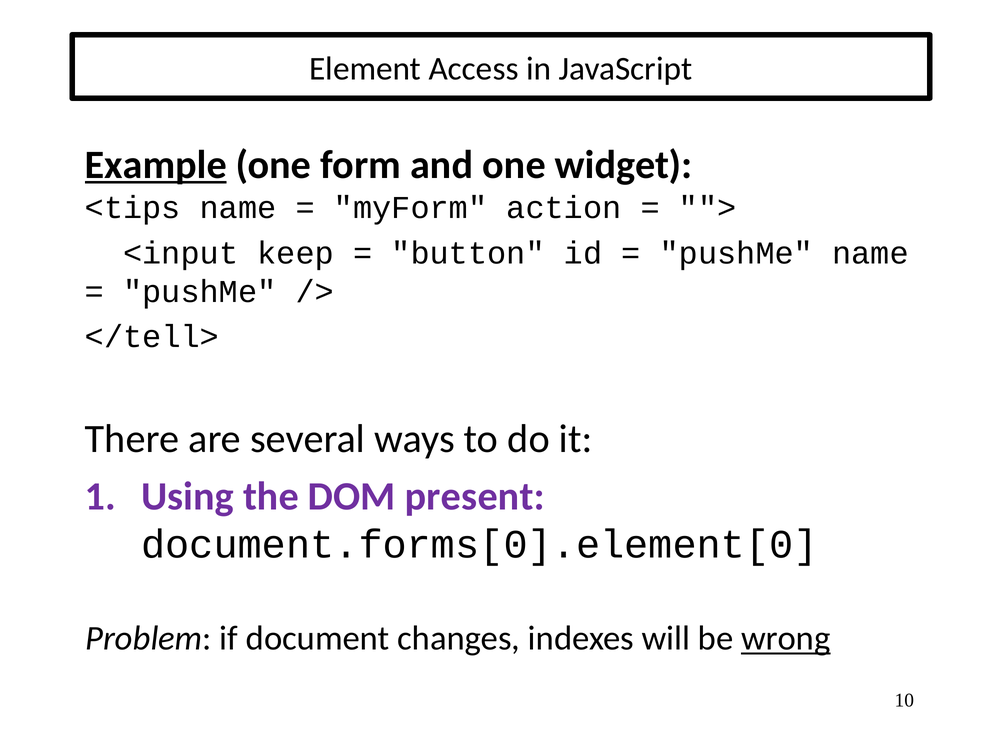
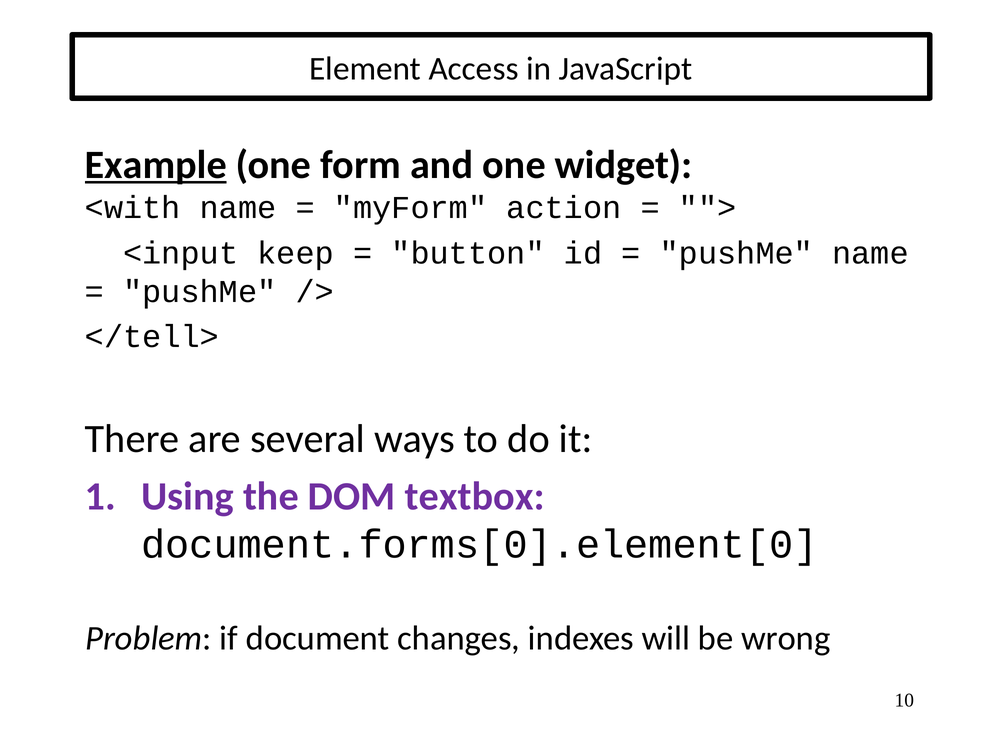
<tips: <tips -> <with (133, 208)
present: present -> textbox (475, 496)
wrong underline: present -> none (786, 639)
